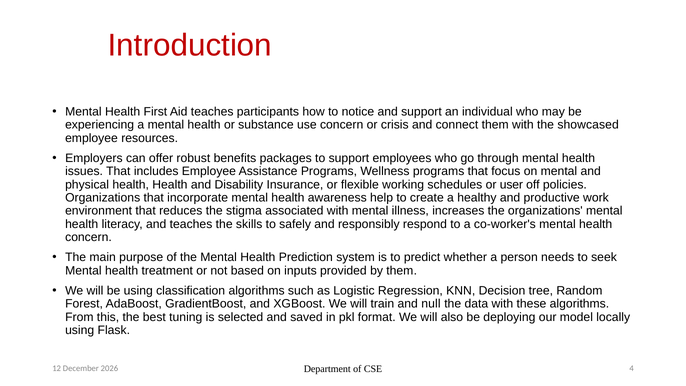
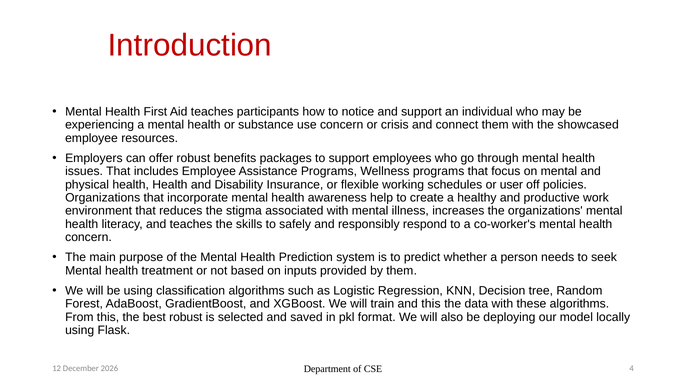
and null: null -> this (431, 304)
best tuning: tuning -> robust (186, 317)
